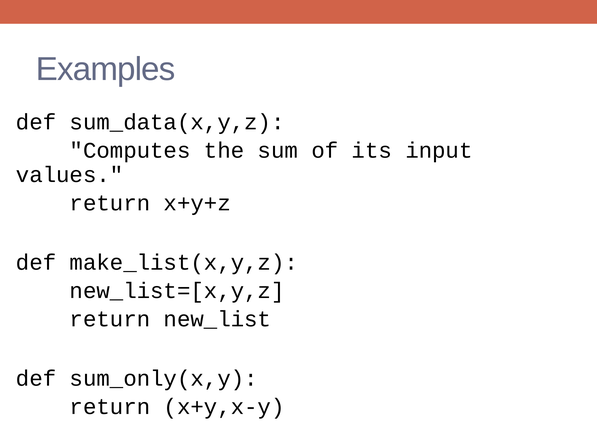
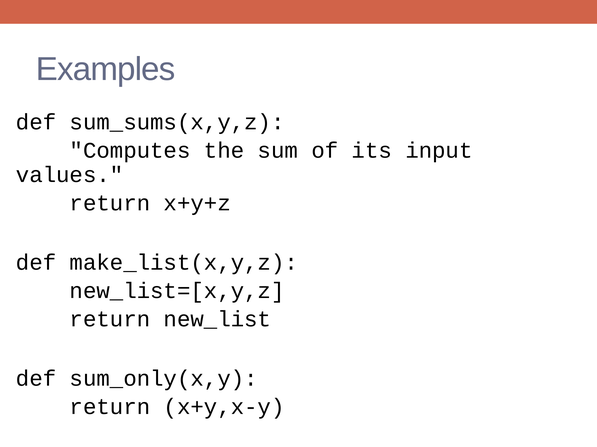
sum_data(x,y,z: sum_data(x,y,z -> sum_sums(x,y,z (177, 122)
